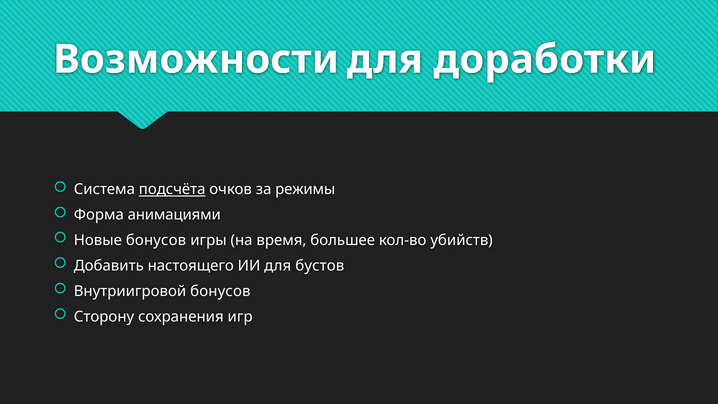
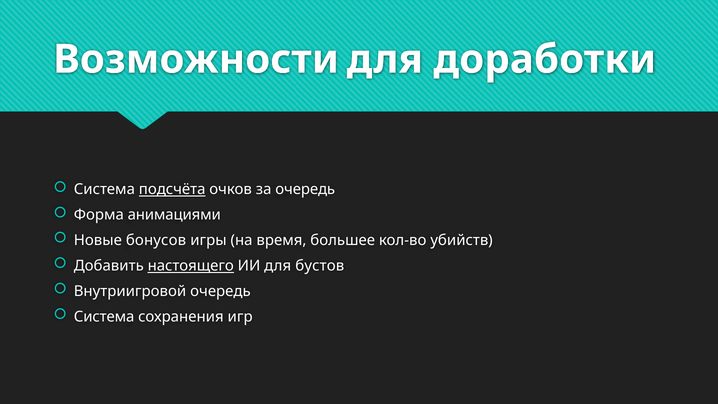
за режимы: режимы -> очередь (305, 189)
настоящего underline: none -> present (191, 266)
Внутриигровой бонусов: бонусов -> очередь (220, 291)
Сторону: Сторону -> Система (104, 317)
